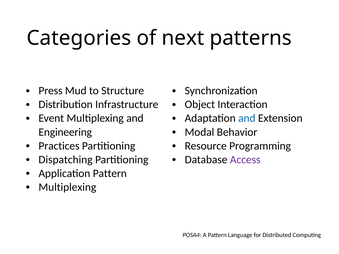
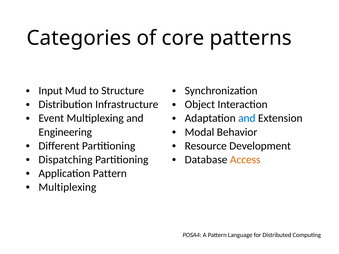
next: next -> core (183, 38)
Press: Press -> Input (51, 91)
Practices: Practices -> Different (59, 146)
Programming: Programming -> Development (260, 146)
Access colour: purple -> orange (245, 160)
